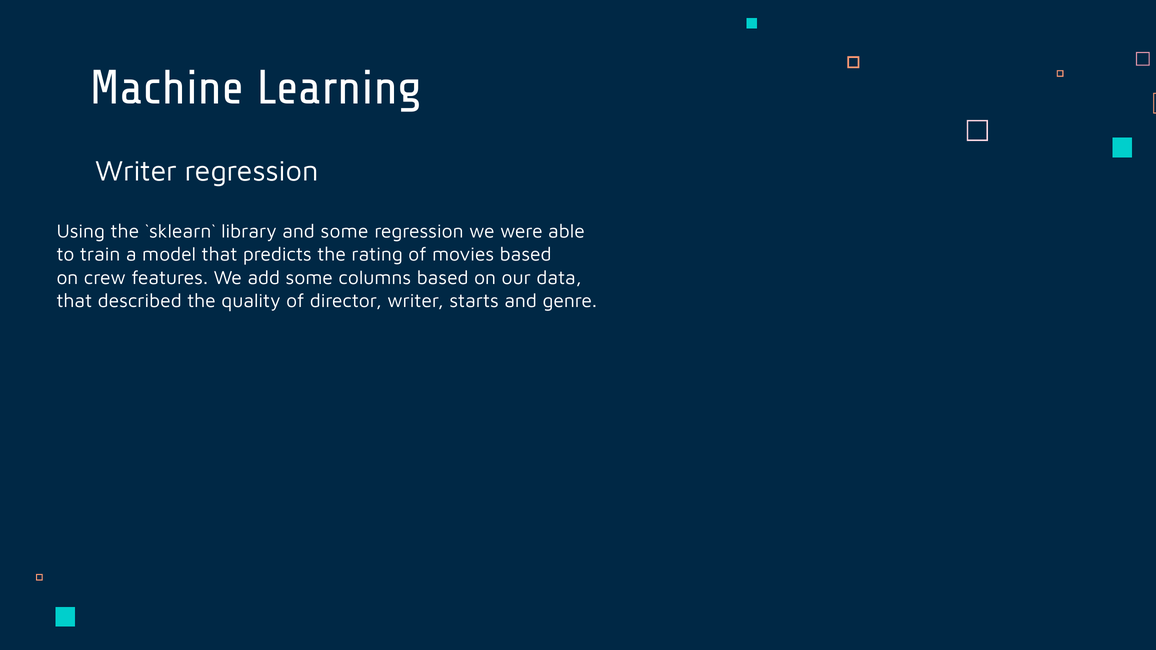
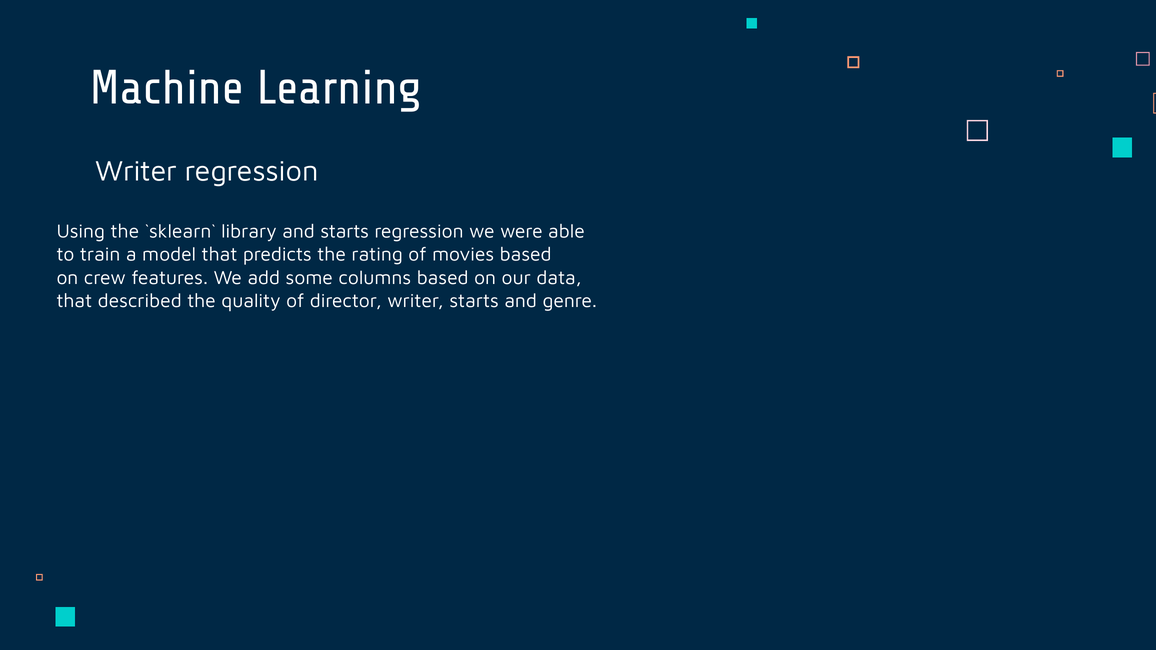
and some: some -> starts (345, 232)
